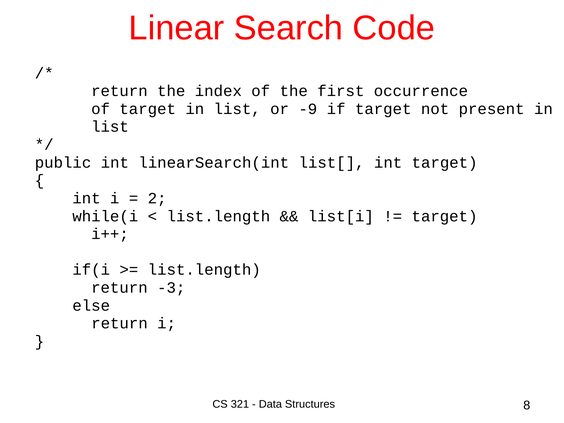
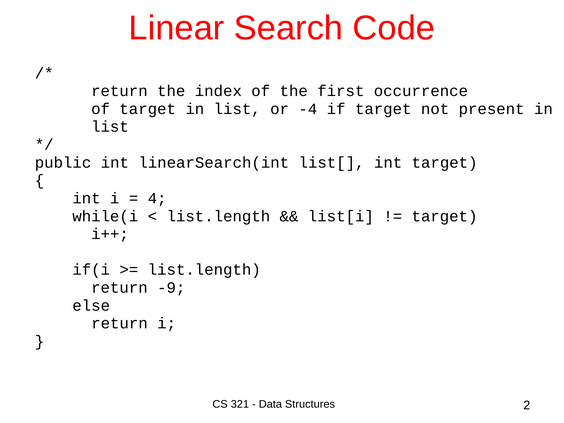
-9: -9 -> -4 (308, 109)
2: 2 -> 4 (157, 198)
-3: -3 -> -9 (171, 288)
8: 8 -> 2 (527, 405)
